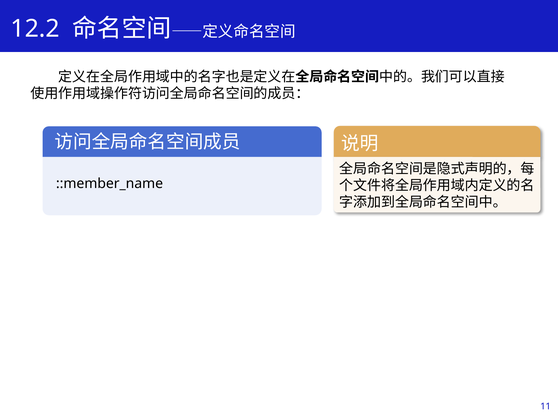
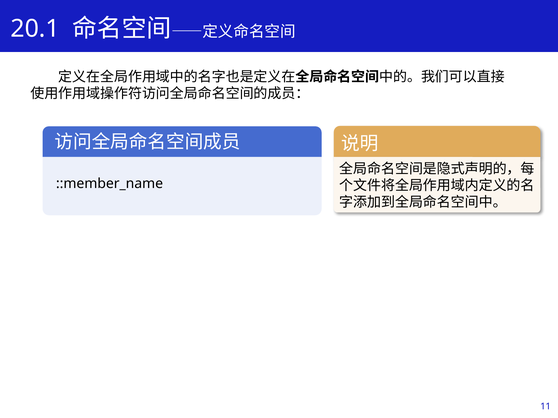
12.2: 12.2 -> 20.1 (35, 29)
